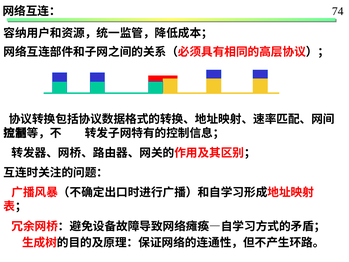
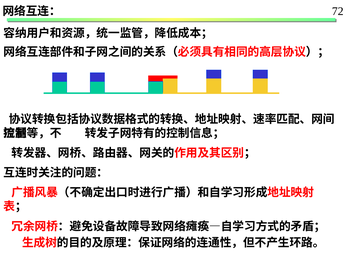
74: 74 -> 72 (338, 11)
